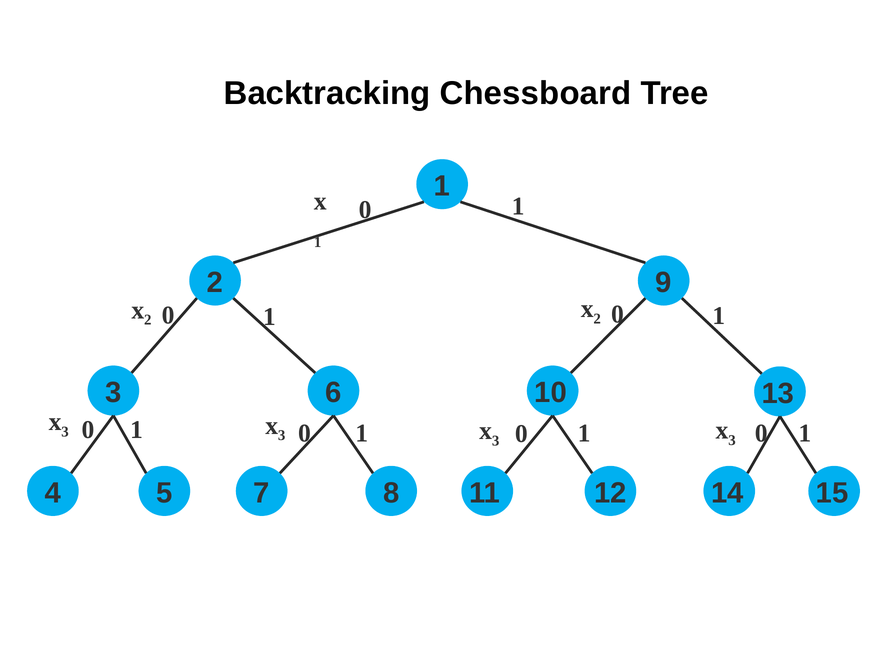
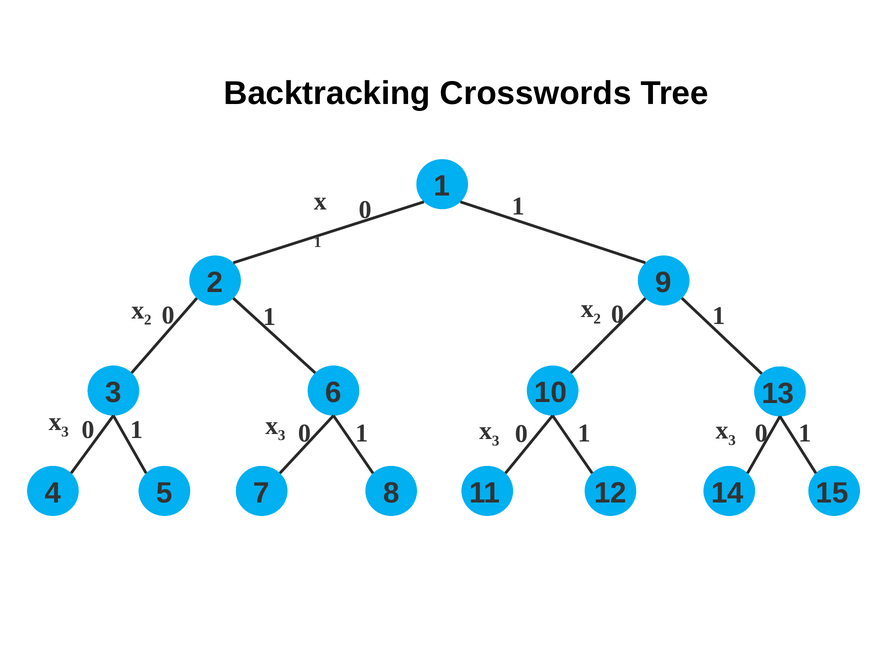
Chessboard: Chessboard -> Crosswords (536, 93)
